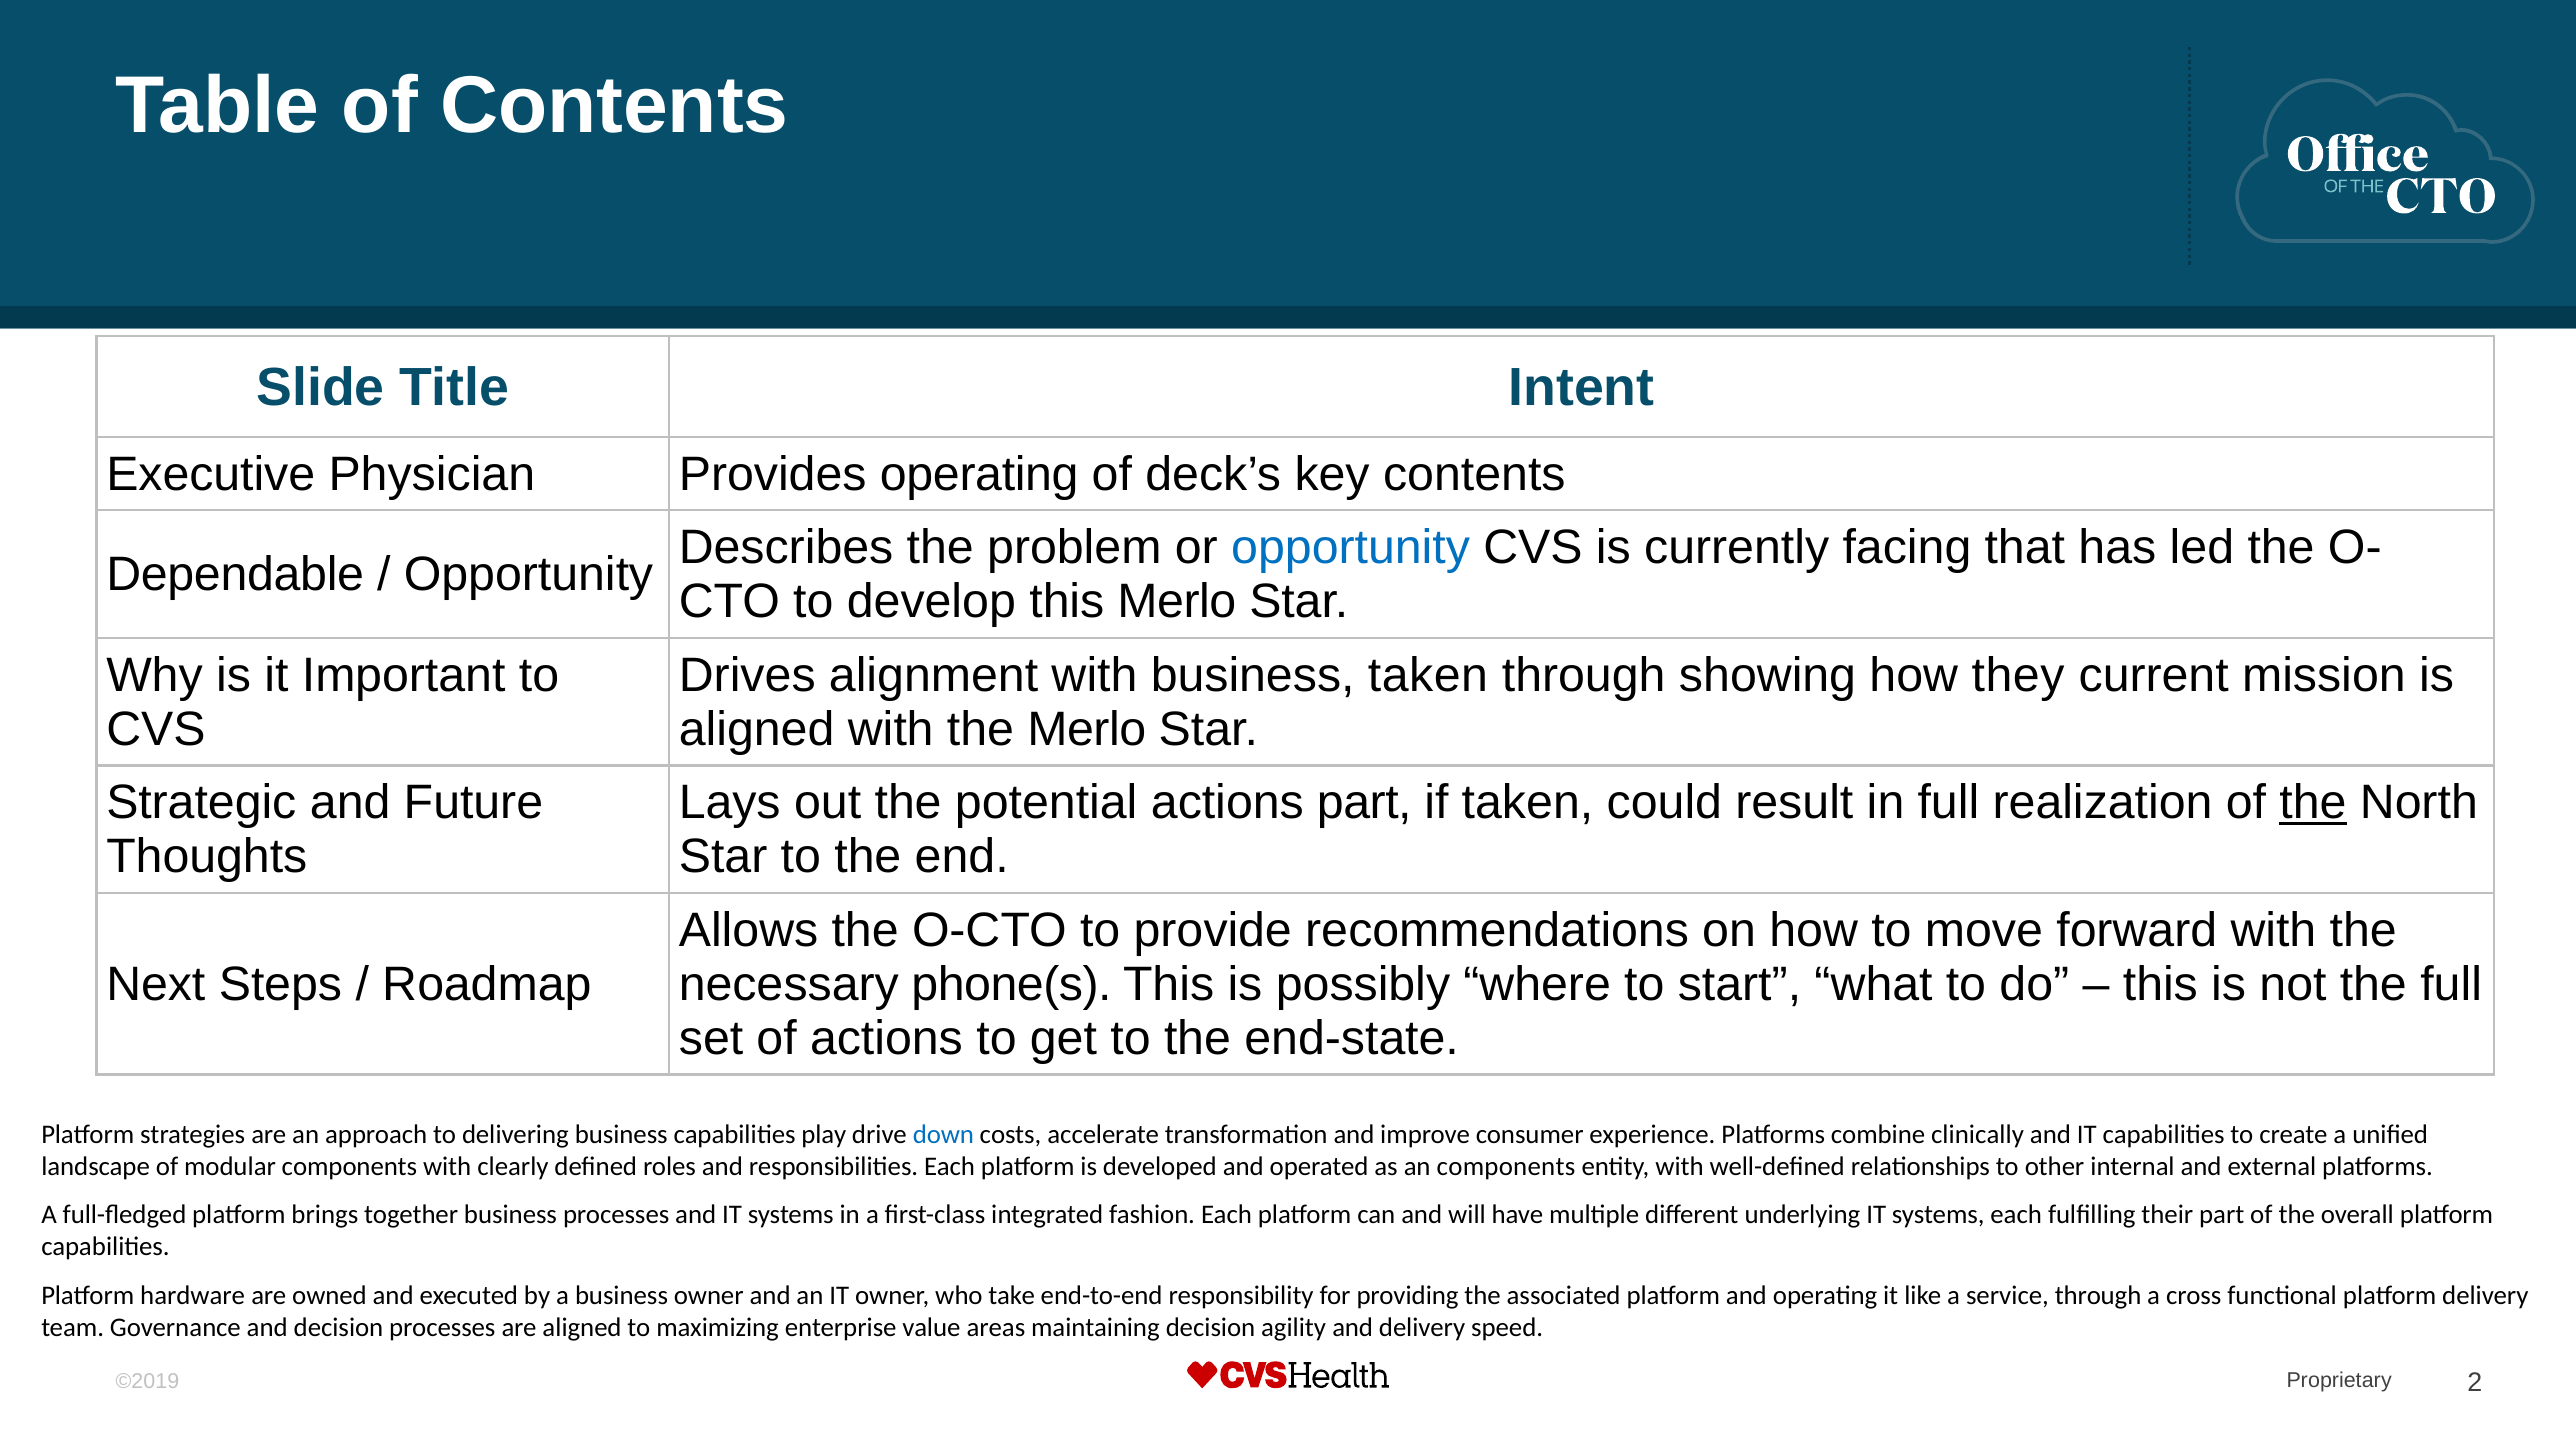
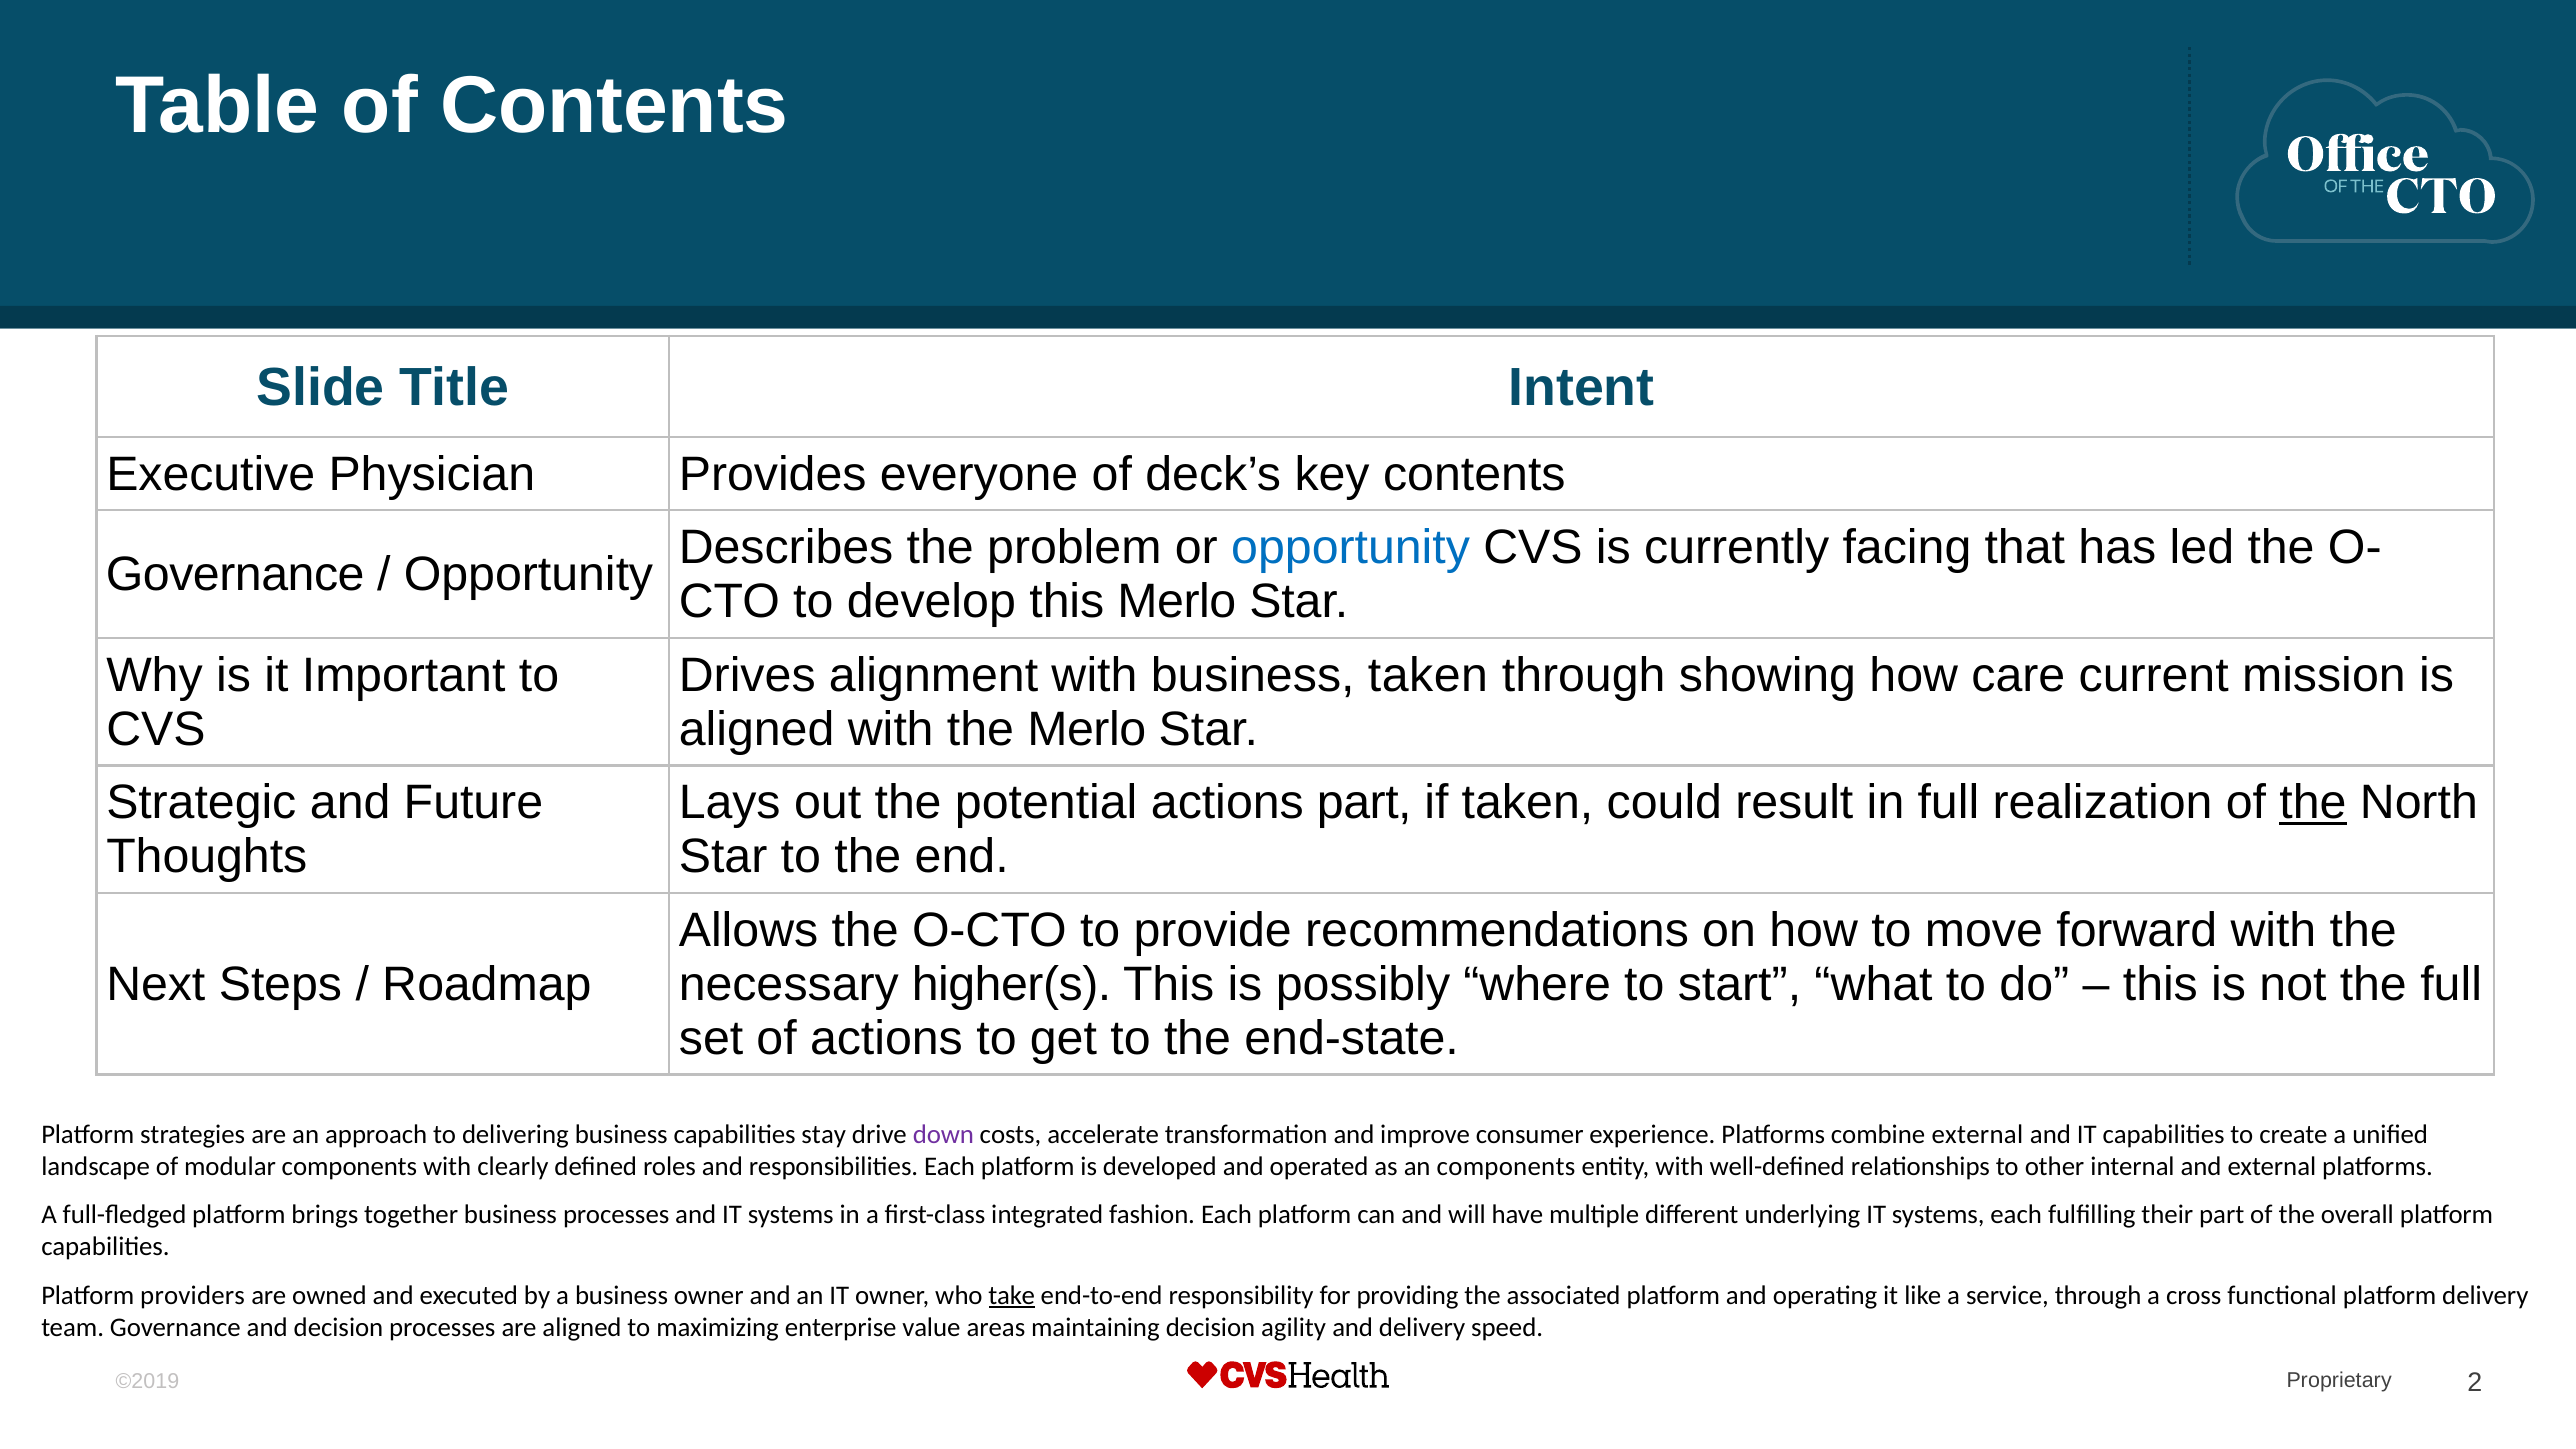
Provides operating: operating -> everyone (979, 474)
Dependable: Dependable -> Governance (235, 575)
they: they -> care (2018, 675)
phone(s: phone(s -> higher(s (1012, 985)
play: play -> stay (824, 1134)
down colour: blue -> purple (943, 1134)
combine clinically: clinically -> external (1977, 1134)
hardware: hardware -> providers (193, 1295)
take underline: none -> present (1012, 1295)
